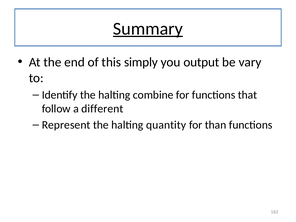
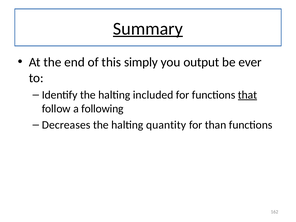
vary: vary -> ever (250, 62)
combine: combine -> included (153, 95)
that underline: none -> present (247, 95)
different: different -> following (102, 109)
Represent: Represent -> Decreases (66, 125)
